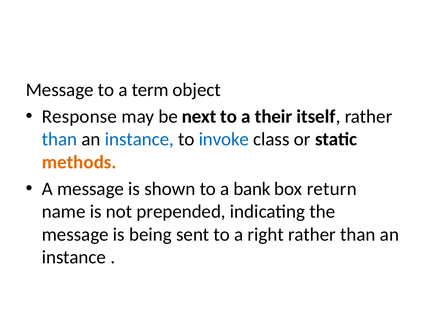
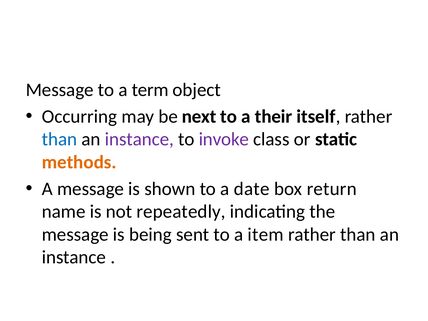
Response: Response -> Occurring (79, 116)
instance colour: blue -> purple (139, 139)
invoke colour: blue -> purple (224, 139)
bank: bank -> date (252, 189)
prepended: prepended -> repeatedly (181, 212)
right: right -> item (266, 234)
